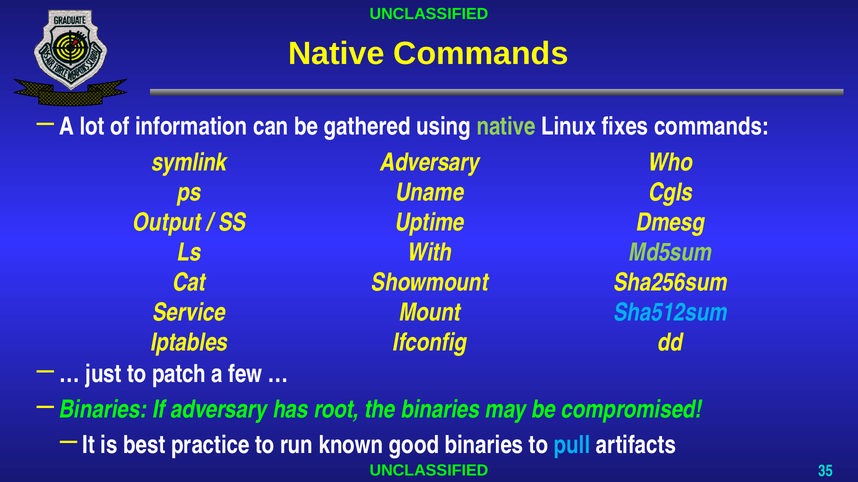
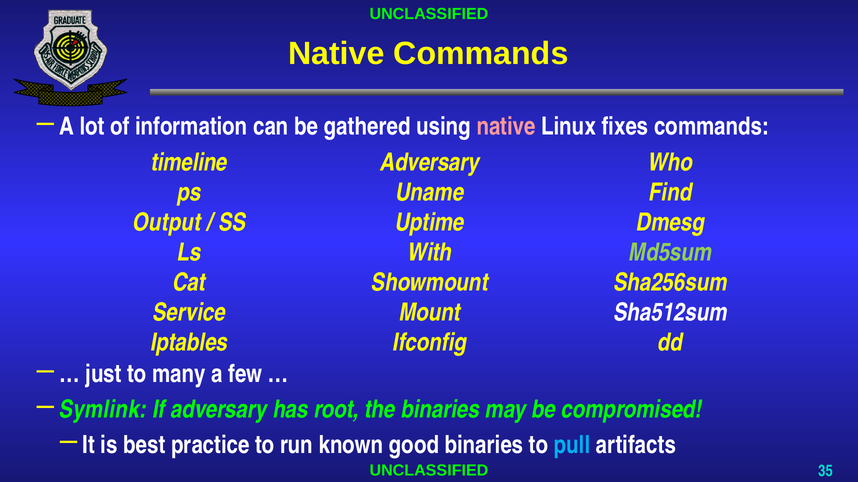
native colour: light green -> pink (506, 127)
symlink: symlink -> timeline (189, 163)
Cgls: Cgls -> Find (670, 193)
Sha512sum colour: light blue -> white (671, 313)
patch: patch -> many (179, 375)
Binaries: Binaries -> Symlink (103, 410)
